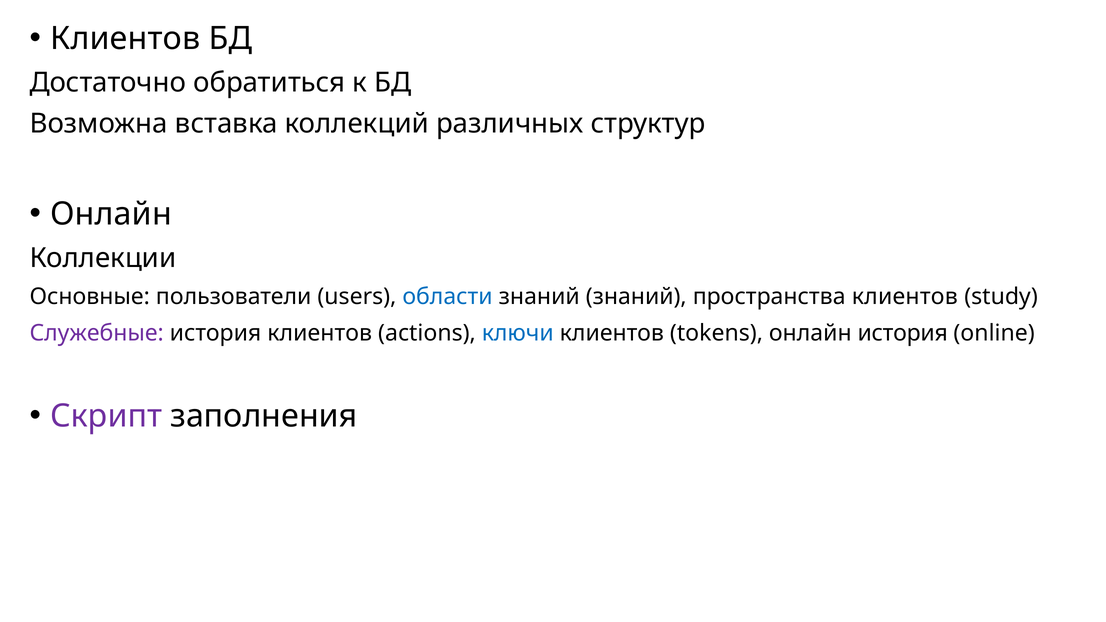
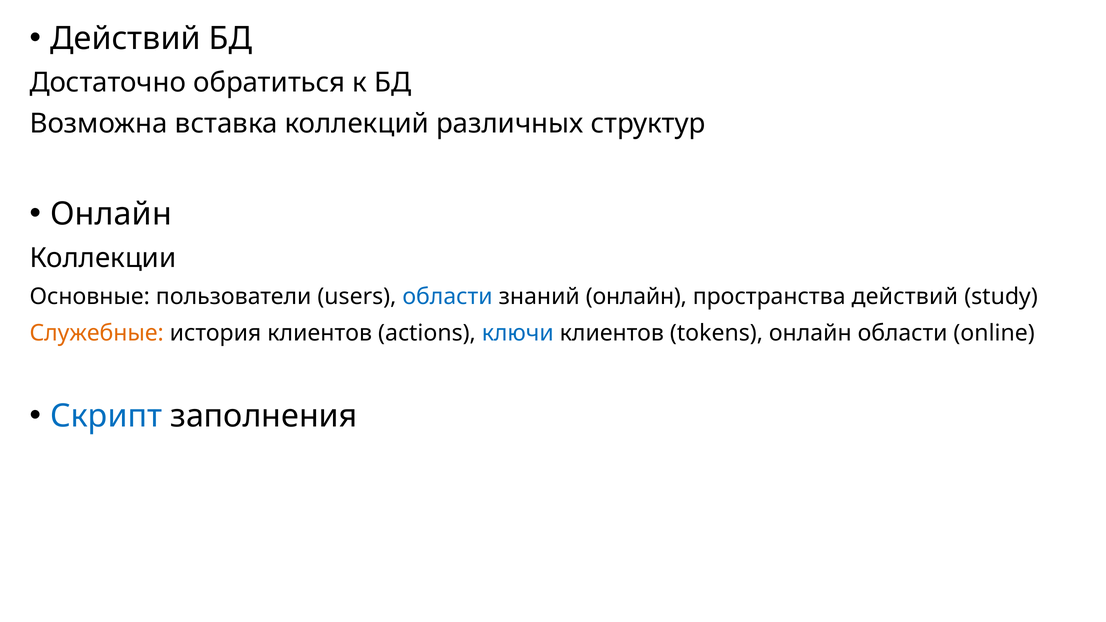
Клиентов: Клиентов -> Действий (125, 39)
знаний знаний: знаний -> онлайн (636, 297)
пространства клиентов: клиентов -> действий (905, 297)
Служебные colour: purple -> orange (97, 333)
онлайн история: история -> области (903, 333)
Скрипт colour: purple -> blue (106, 416)
